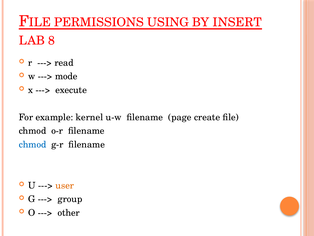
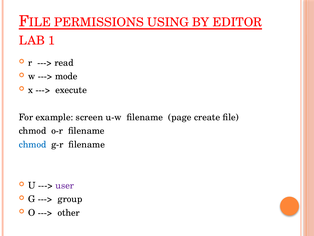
INSERT: INSERT -> EDITOR (237, 22)
8: 8 -> 1 (52, 41)
kernel: kernel -> screen (89, 117)
user colour: orange -> purple (65, 185)
